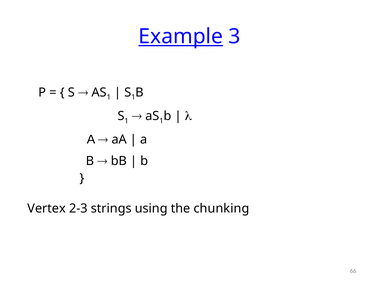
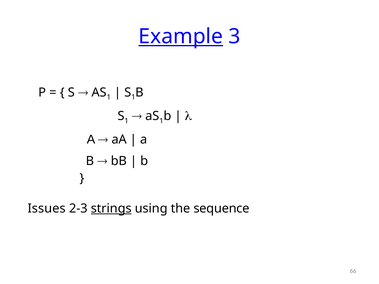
Vertex: Vertex -> Issues (47, 209)
strings underline: none -> present (111, 209)
chunking: chunking -> sequence (222, 209)
